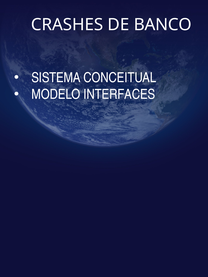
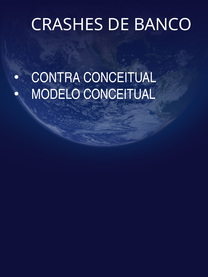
SISTEMA: SISTEMA -> CONTRA (56, 78)
MODELO INTERFACES: INTERFACES -> CONCEITUAL (119, 94)
